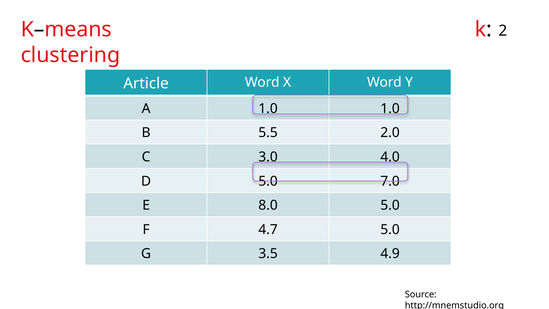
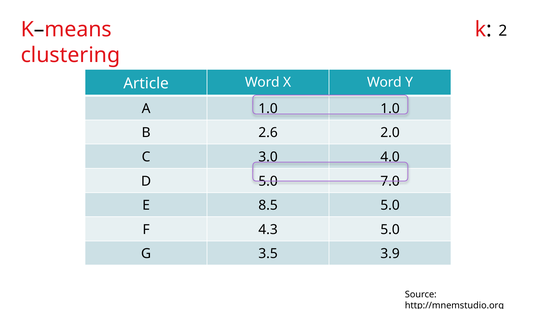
5.5: 5.5 -> 2.6 (268, 133)
8.0: 8.0 -> 8.5 (268, 205)
4.7: 4.7 -> 4.3 (268, 229)
4.9: 4.9 -> 3.9 (390, 254)
